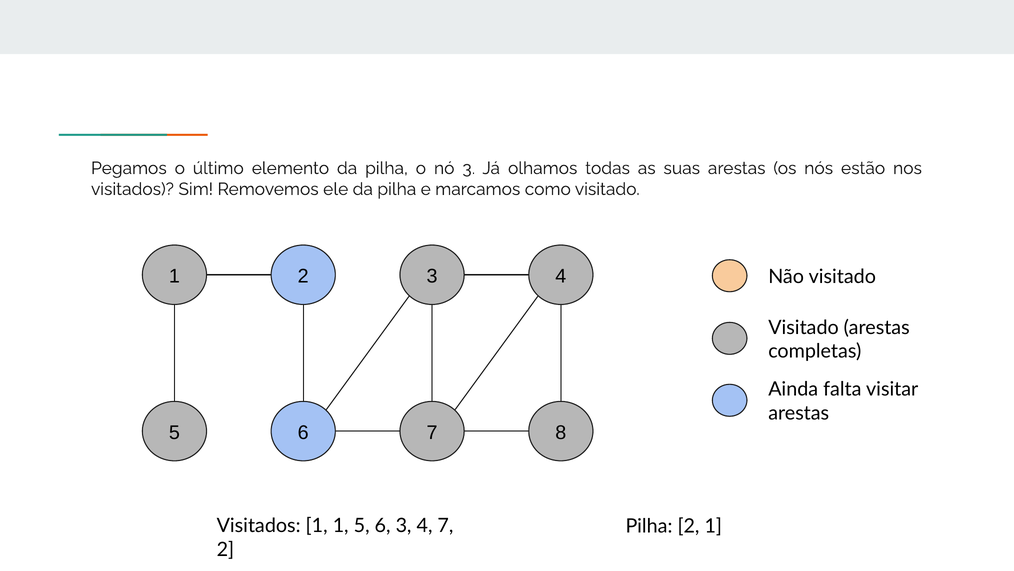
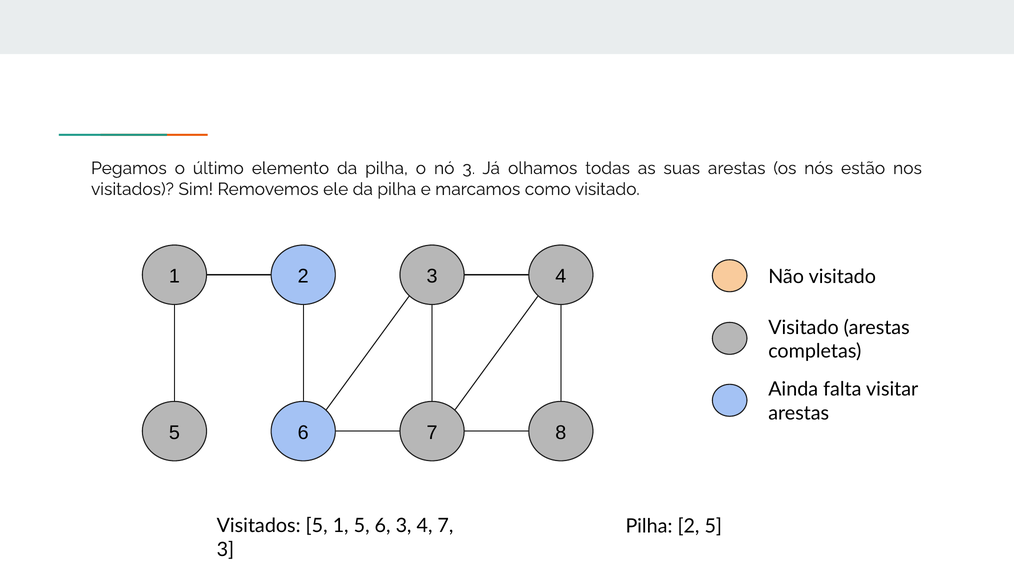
Visitados 1: 1 -> 5 (317, 525)
2 1: 1 -> 5 (713, 525)
2: 2 -> 3 (225, 549)
